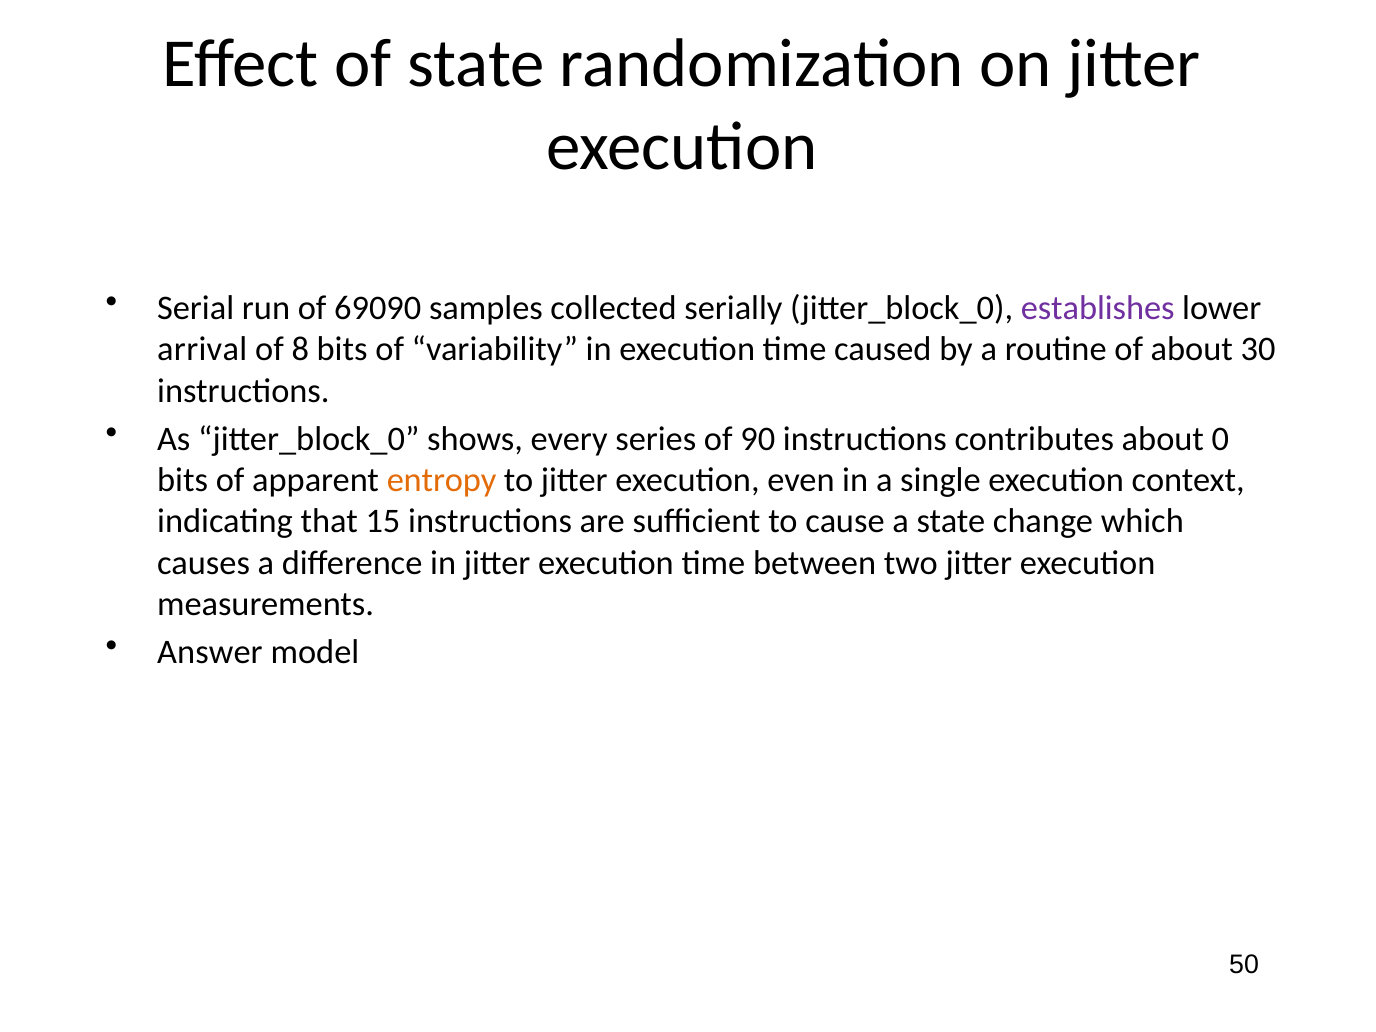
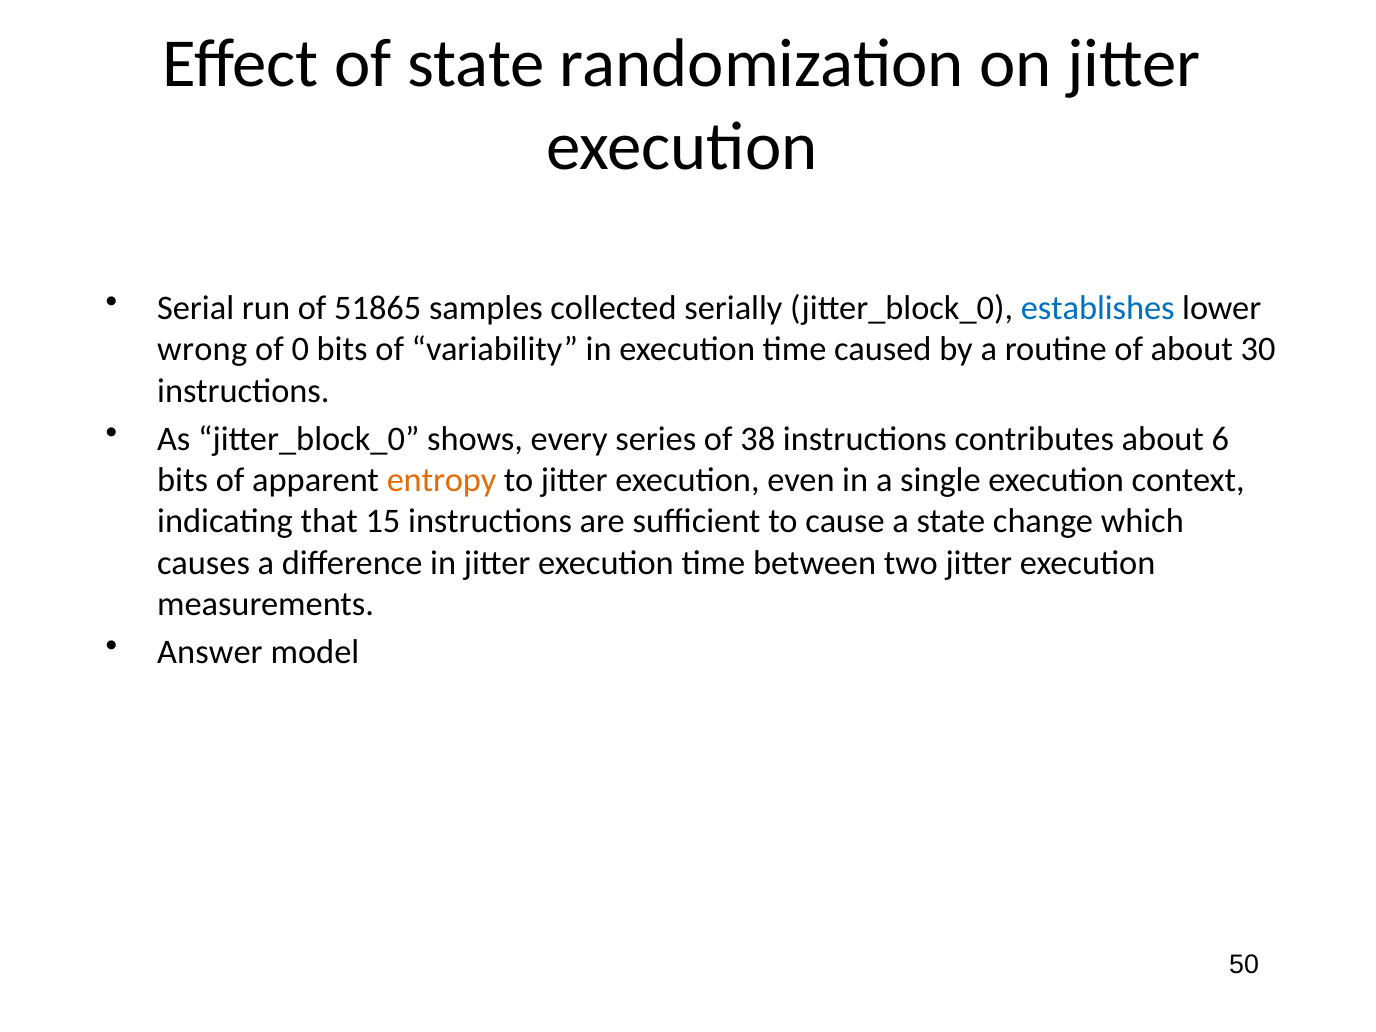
69090: 69090 -> 51865 (378, 308)
establishes colour: purple -> blue (1098, 308)
arrival: arrival -> wrong (202, 349)
8: 8 -> 0 (300, 349)
90: 90 -> 38 (758, 439)
0: 0 -> 6 (1220, 439)
